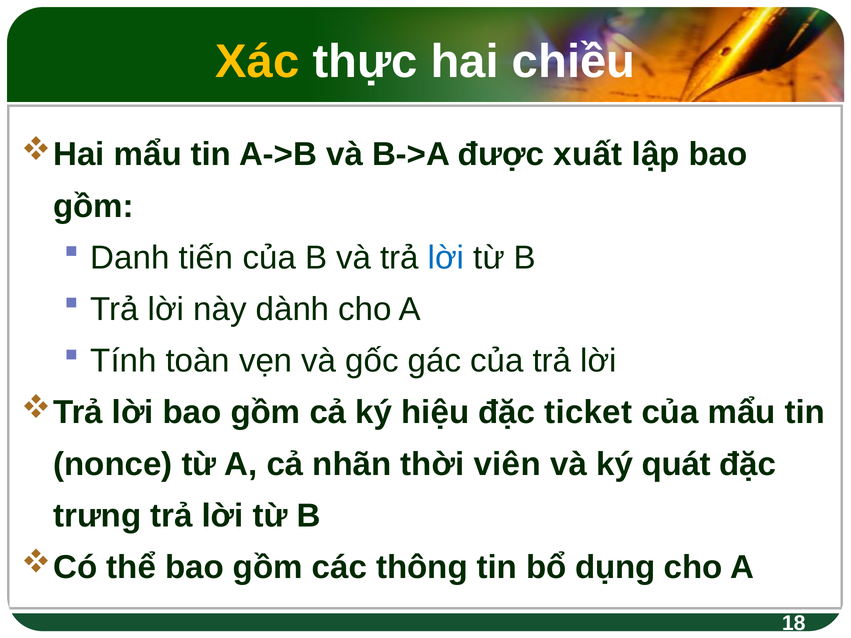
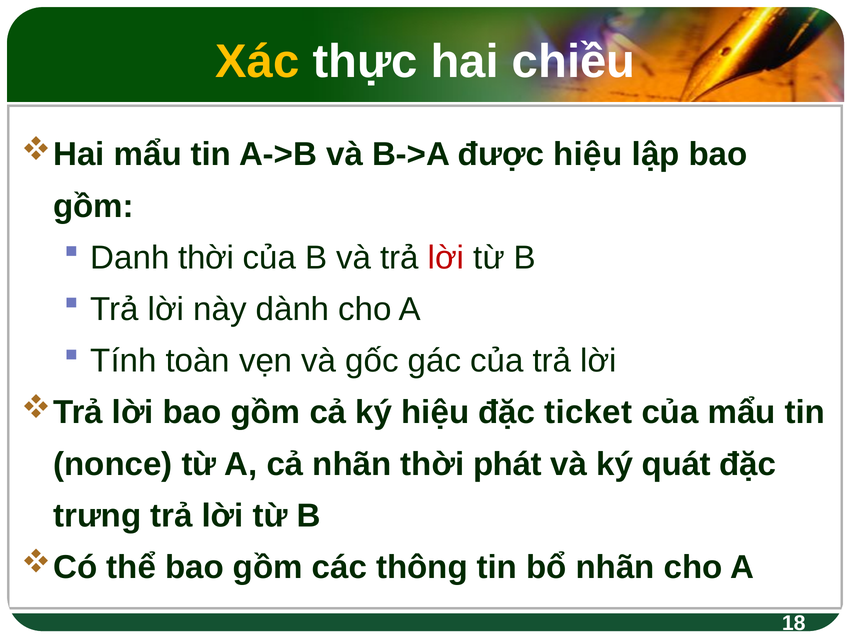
được xuất: xuất -> hiệu (588, 155)
Danh tiến: tiến -> thời (206, 258)
lời colour: blue -> red (446, 258)
viên: viên -> phát (508, 464)
bổ dụng: dụng -> nhãn (615, 568)
